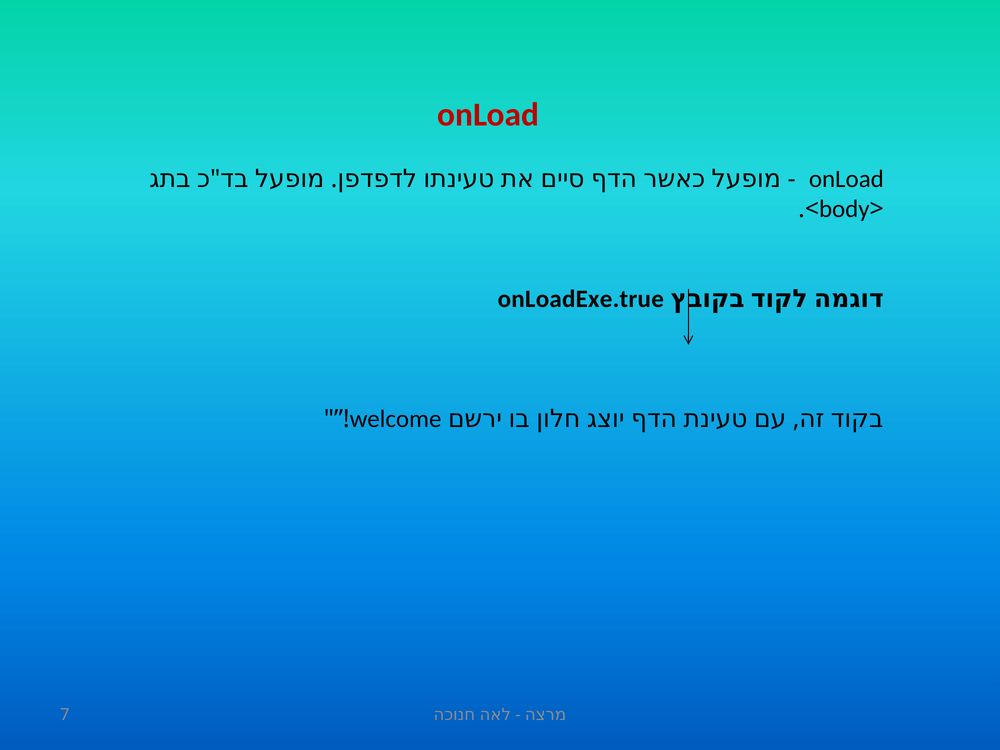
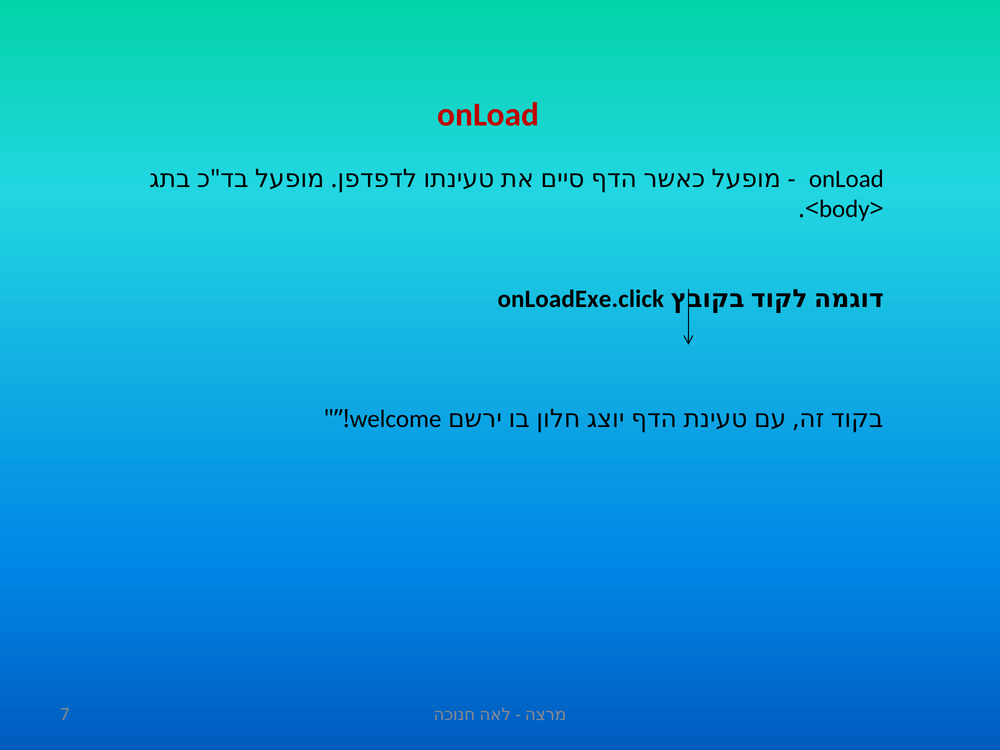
onLoadExe.true: onLoadExe.true -> onLoadExe.click (581, 299)
